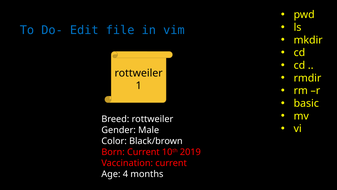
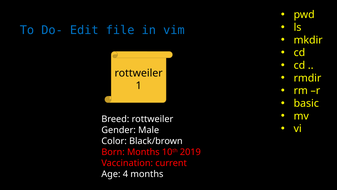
Born Current: Current -> Months (143, 152)
